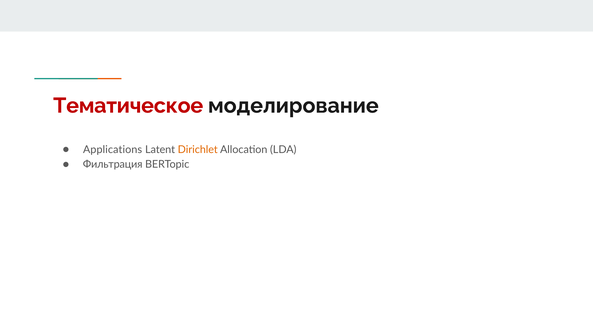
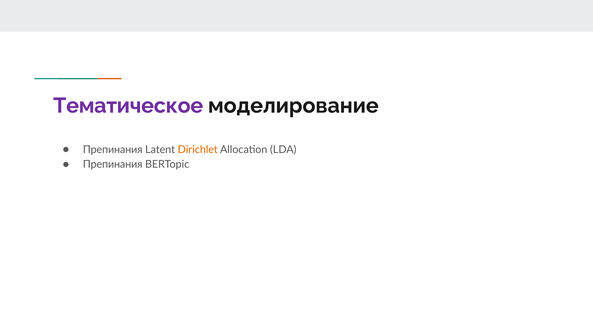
Тематическое colour: red -> purple (128, 106)
Applications: Applications -> Препинания (113, 150)
Фильтрация: Фильтрация -> Препинания (113, 165)
